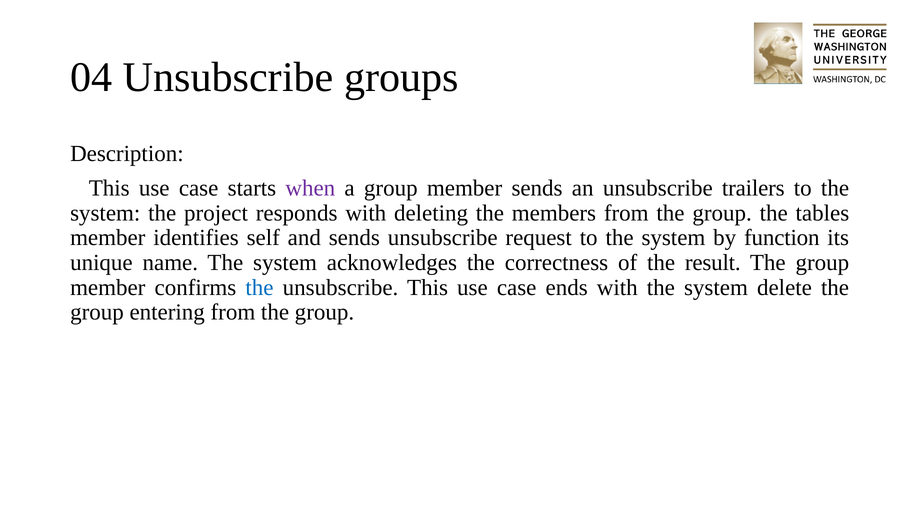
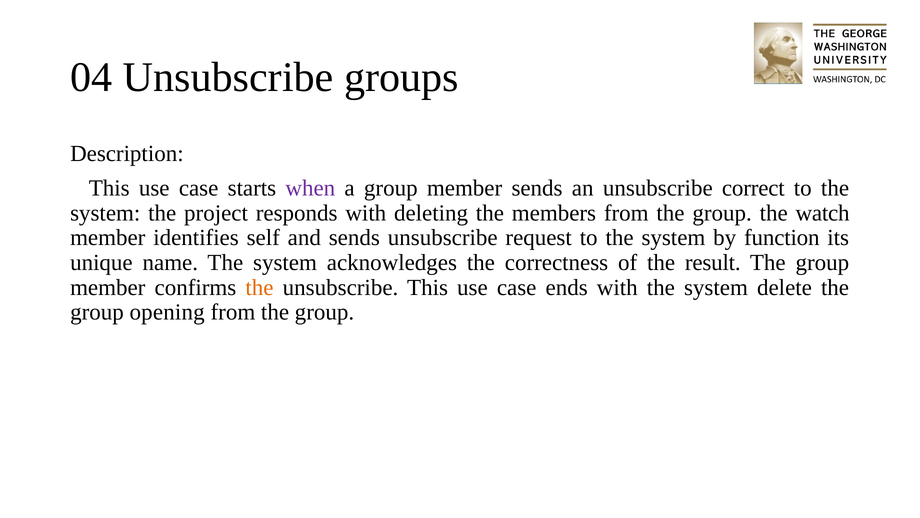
trailers: trailers -> correct (753, 188)
tables: tables -> watch (823, 213)
the colour: blue -> orange (260, 287)
entering: entering -> opening (167, 312)
